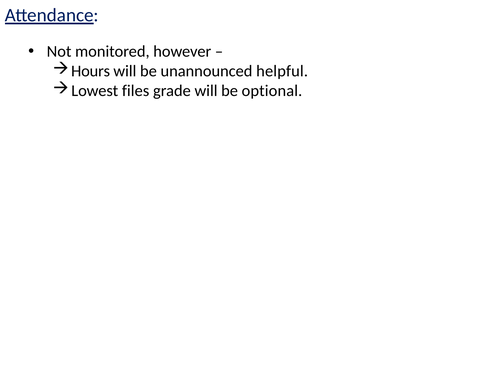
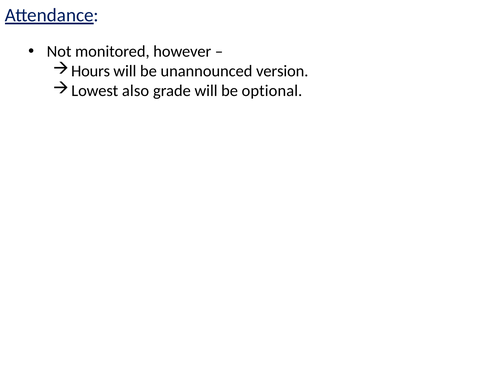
helpful: helpful -> version (282, 71)
files: files -> also (136, 91)
